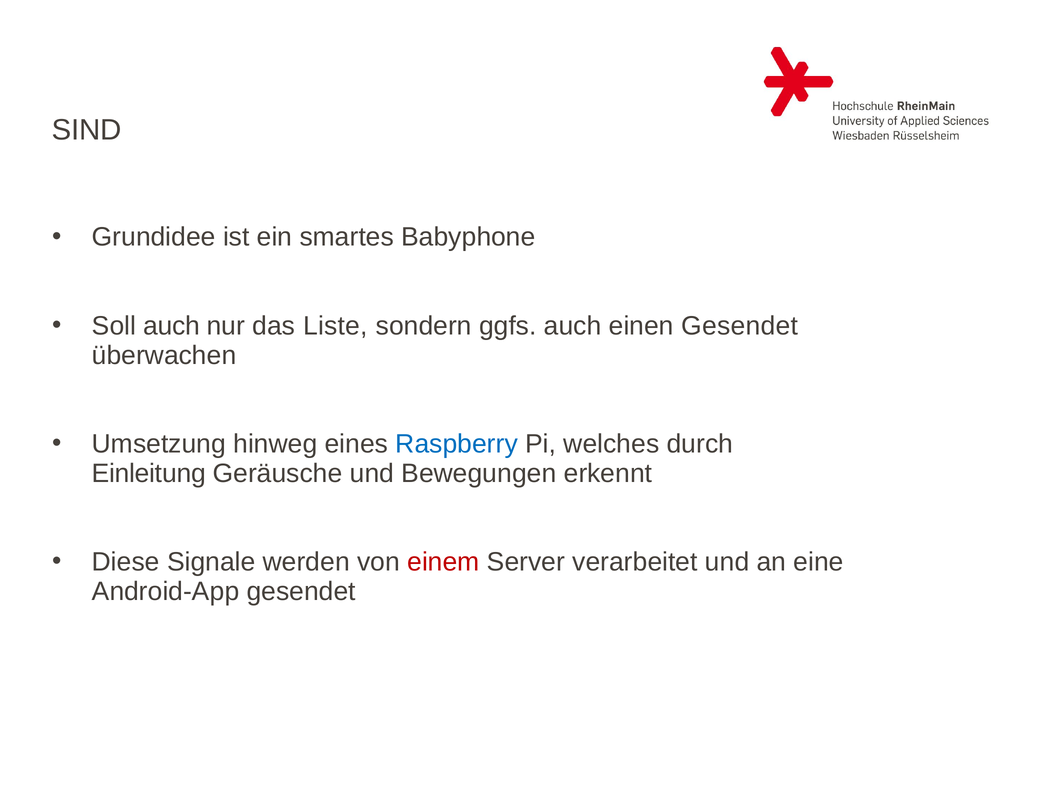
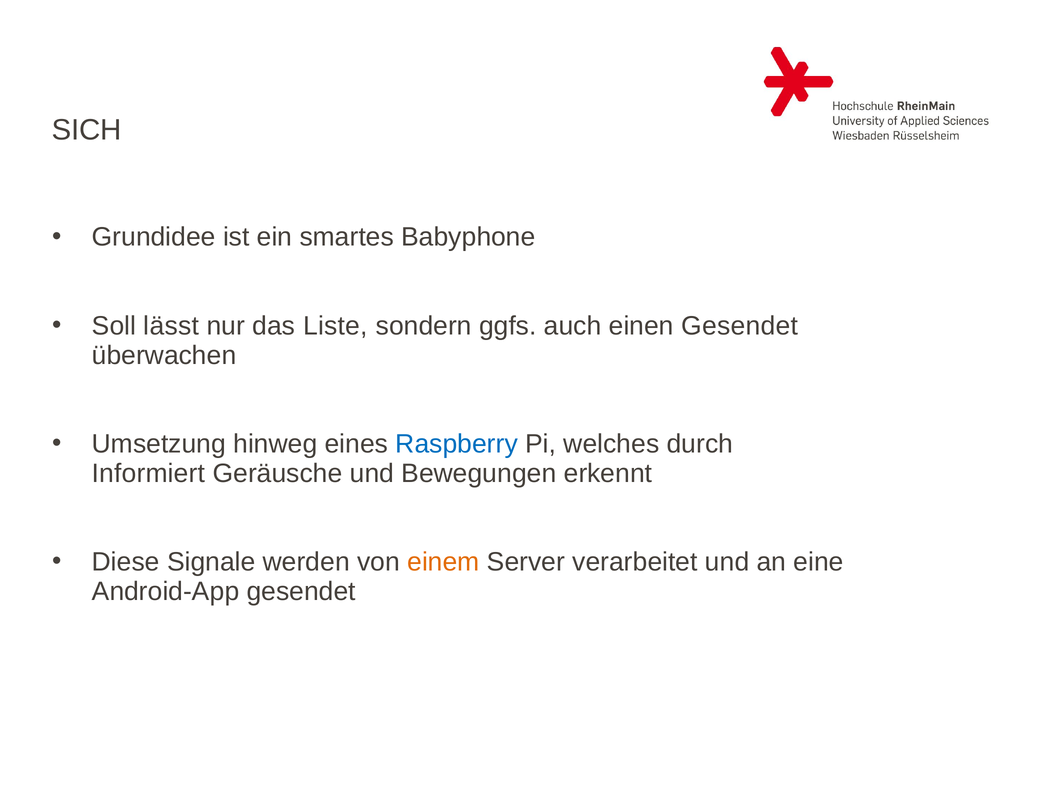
SIND: SIND -> SICH (87, 130)
Soll auch: auch -> lässt (171, 326)
Einleitung: Einleitung -> Informiert (149, 473)
einem colour: red -> orange (443, 562)
